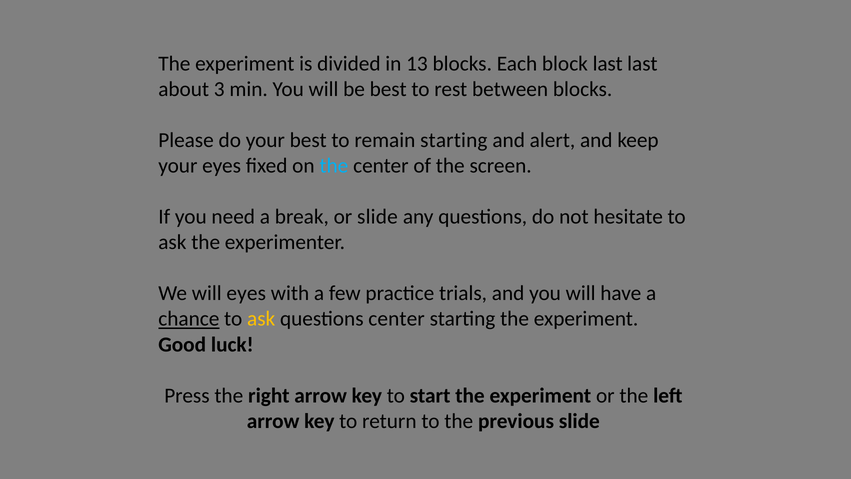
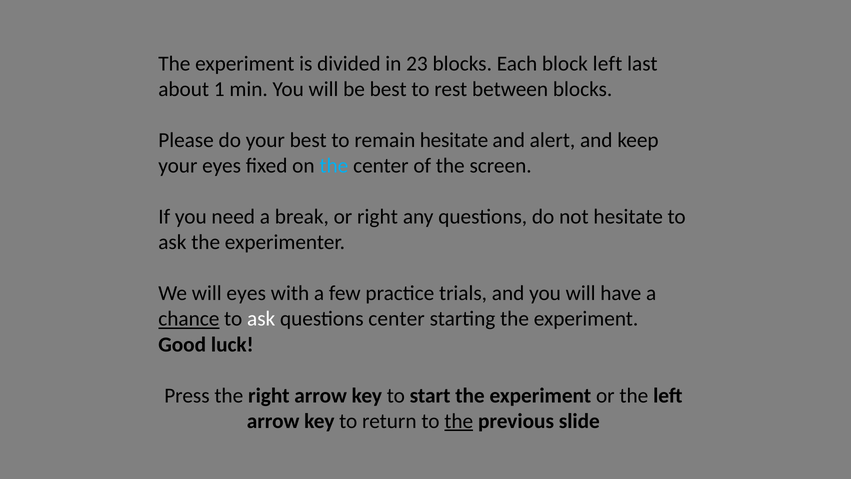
13: 13 -> 23 (417, 63)
block last: last -> left (608, 63)
3: 3 -> 1 (219, 89)
remain starting: starting -> hesitate (454, 140)
or slide: slide -> right (377, 217)
ask colour: yellow -> white (261, 319)
the underline: none -> present (459, 421)
